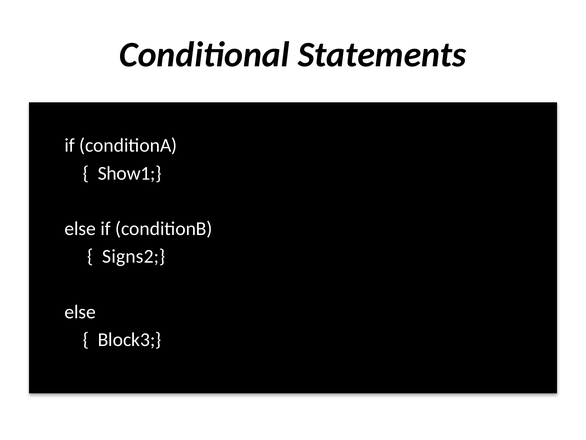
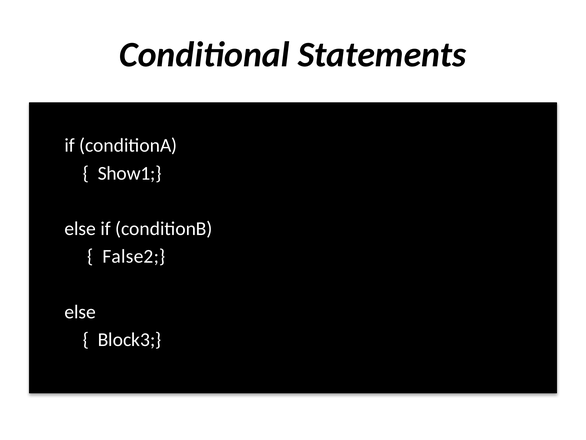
Signs2: Signs2 -> False2 (134, 256)
